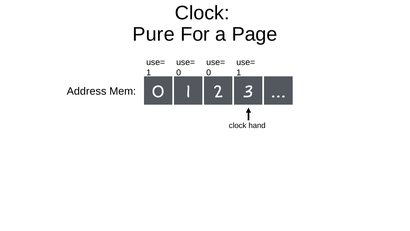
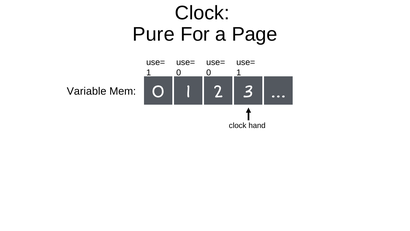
Address: Address -> Variable (87, 91)
